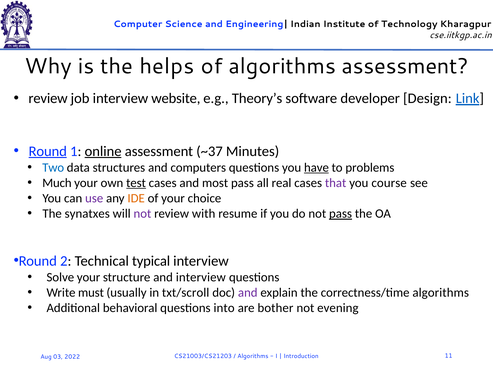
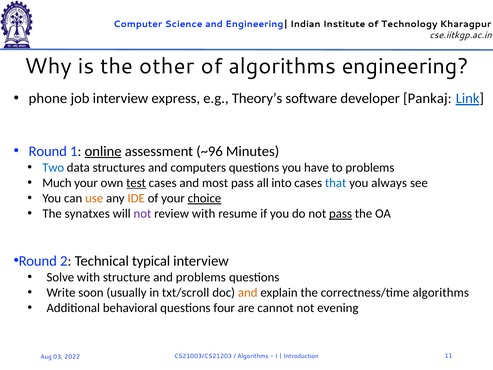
helps: helps -> other (167, 66)
algorithms assessment: assessment -> engineering (405, 66)
review: review -> phone (48, 98)
website: website -> express (176, 98)
Design: Design -> Pankaj (427, 98)
Round underline: present -> none (48, 151)
~37: ~37 -> ~96 (210, 151)
have underline: present -> none (316, 167)
real: real -> into (282, 183)
that colour: purple -> blue (336, 183)
course: course -> always (389, 183)
use colour: purple -> orange (94, 198)
choice underline: none -> present (204, 198)
Solve your: your -> with (88, 277)
and interview: interview -> problems (201, 277)
must: must -> soon (91, 292)
and colour: purple -> orange (248, 292)
into: into -> four (224, 308)
bother: bother -> cannot (275, 308)
